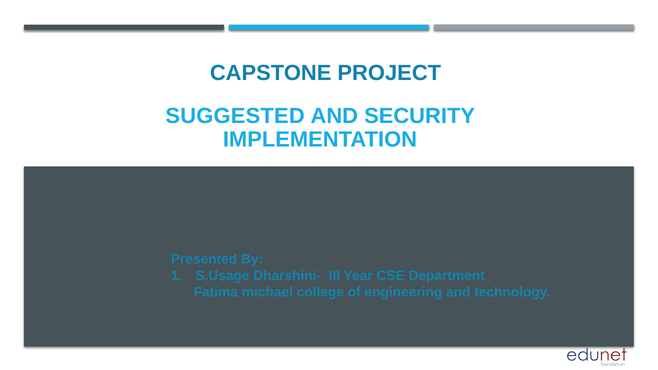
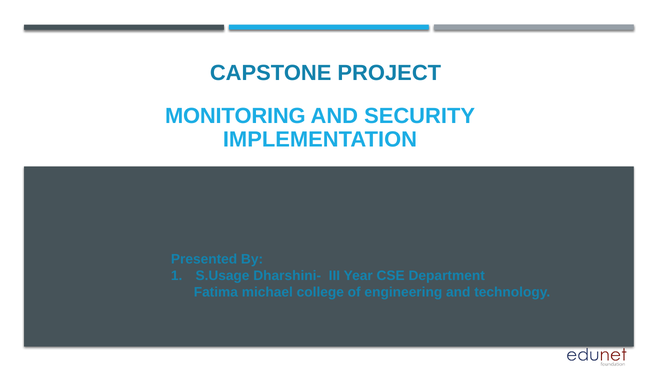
SUGGESTED: SUGGESTED -> MONITORING (235, 116)
